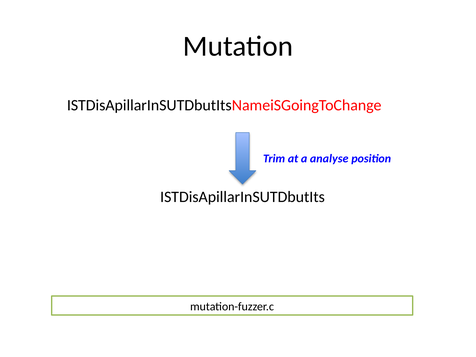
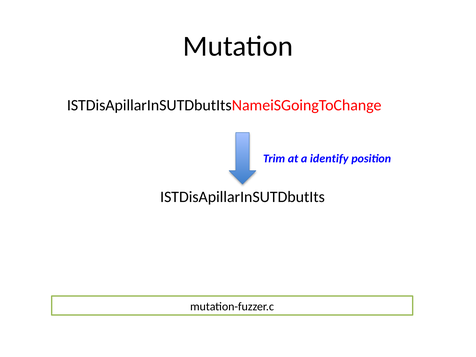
analyse: analyse -> identify (329, 159)
